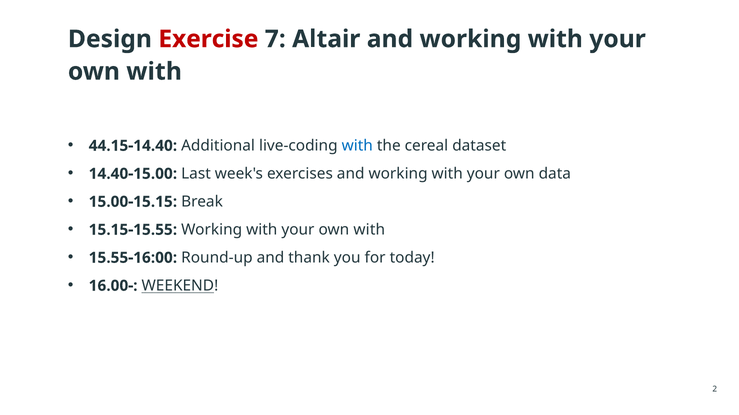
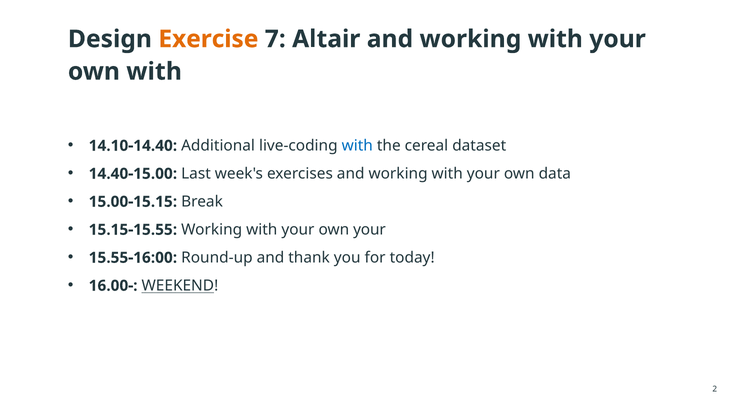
Exercise colour: red -> orange (208, 39)
44.15-14.40: 44.15-14.40 -> 14.10-14.40 (133, 146)
with: with -> your (369, 230)
